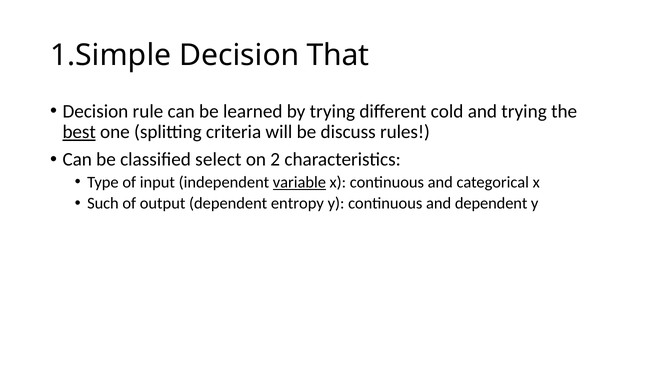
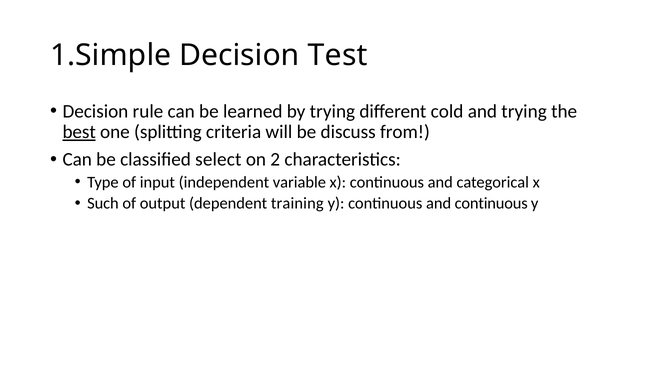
That: That -> Test (338, 55)
rules: rules -> from (405, 132)
variable underline: present -> none (299, 182)
entropy: entropy -> training (297, 203)
and dependent: dependent -> continuous (491, 203)
